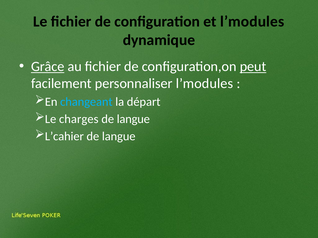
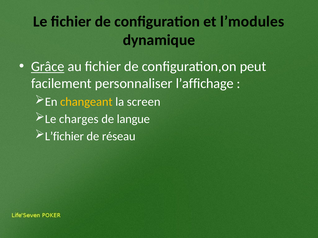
peut underline: present -> none (253, 67)
personnaliser l’modules: l’modules -> l’affichage (205, 84)
changeant colour: light blue -> yellow (86, 102)
départ: départ -> screen (144, 102)
L’cahier: L’cahier -> L’fichier (64, 137)
langue: langue -> réseau (119, 137)
